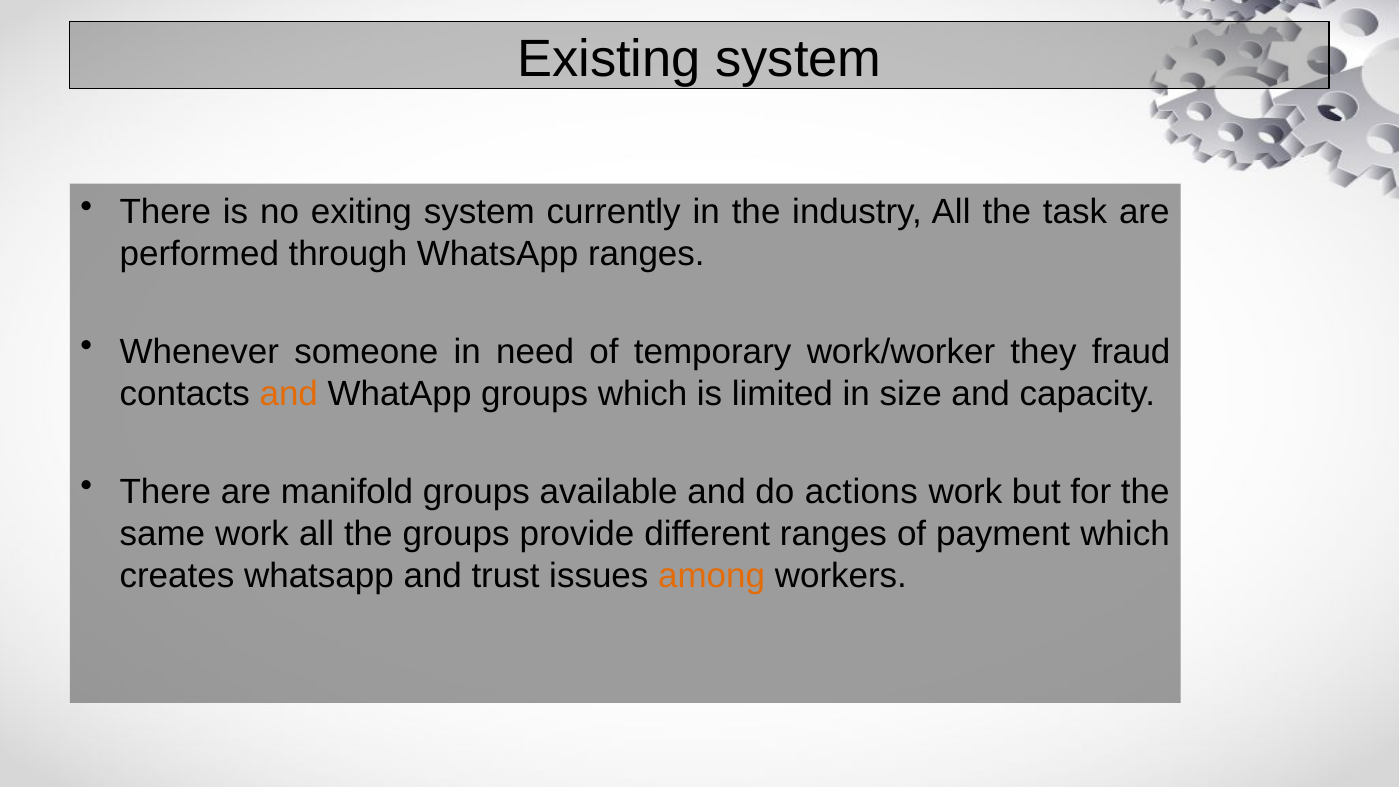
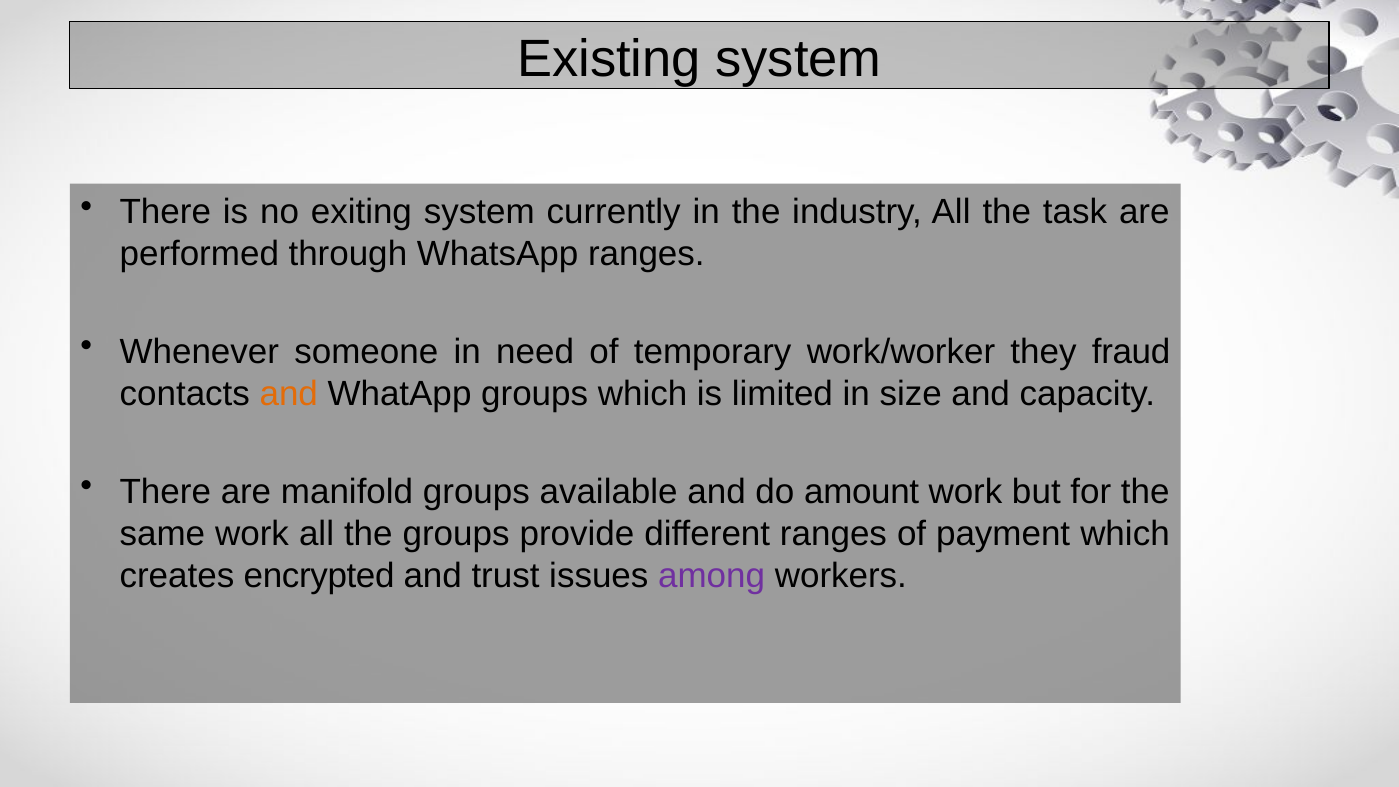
actions: actions -> amount (862, 492)
creates whatsapp: whatsapp -> encrypted (319, 576)
among colour: orange -> purple (712, 576)
